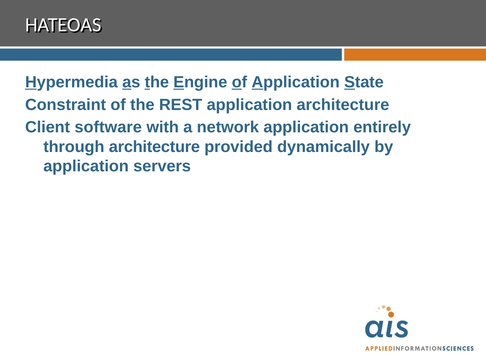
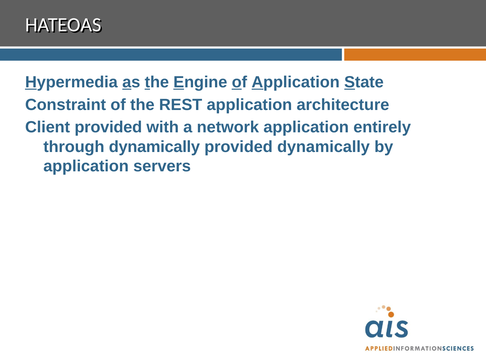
Client software: software -> provided (108, 127)
through architecture: architecture -> dynamically (154, 147)
